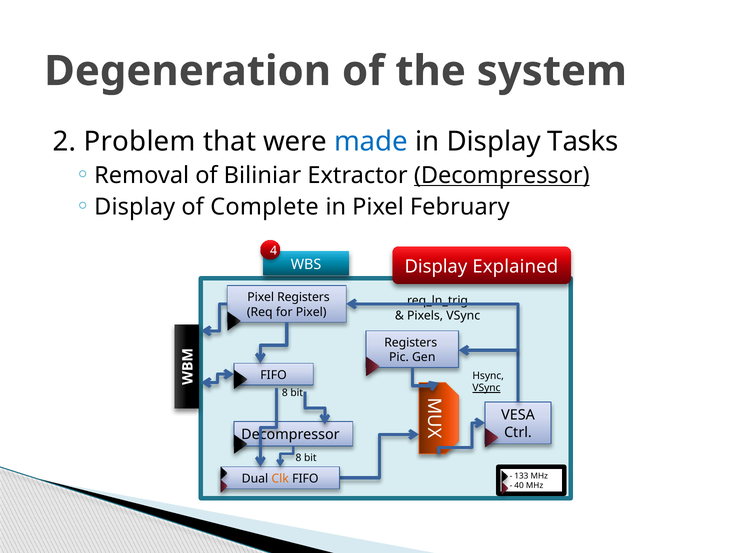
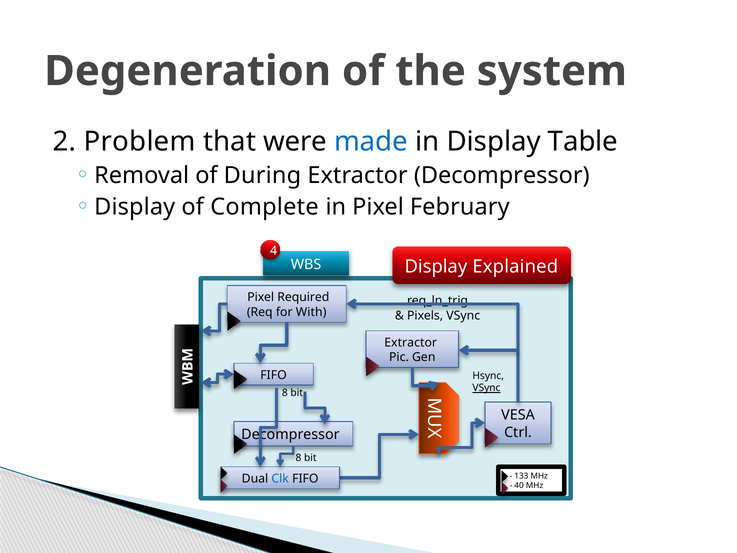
Tasks: Tasks -> Table (583, 142)
Biliniar: Biliniar -> During (262, 175)
Decompressor underline: present -> none (502, 175)
Pixel Registers: Registers -> Required (303, 297)
Pixel: Pixel -> With (311, 312)
Registers: Registers -> Extractor (411, 342)
Clk colour: orange -> blue (280, 478)
